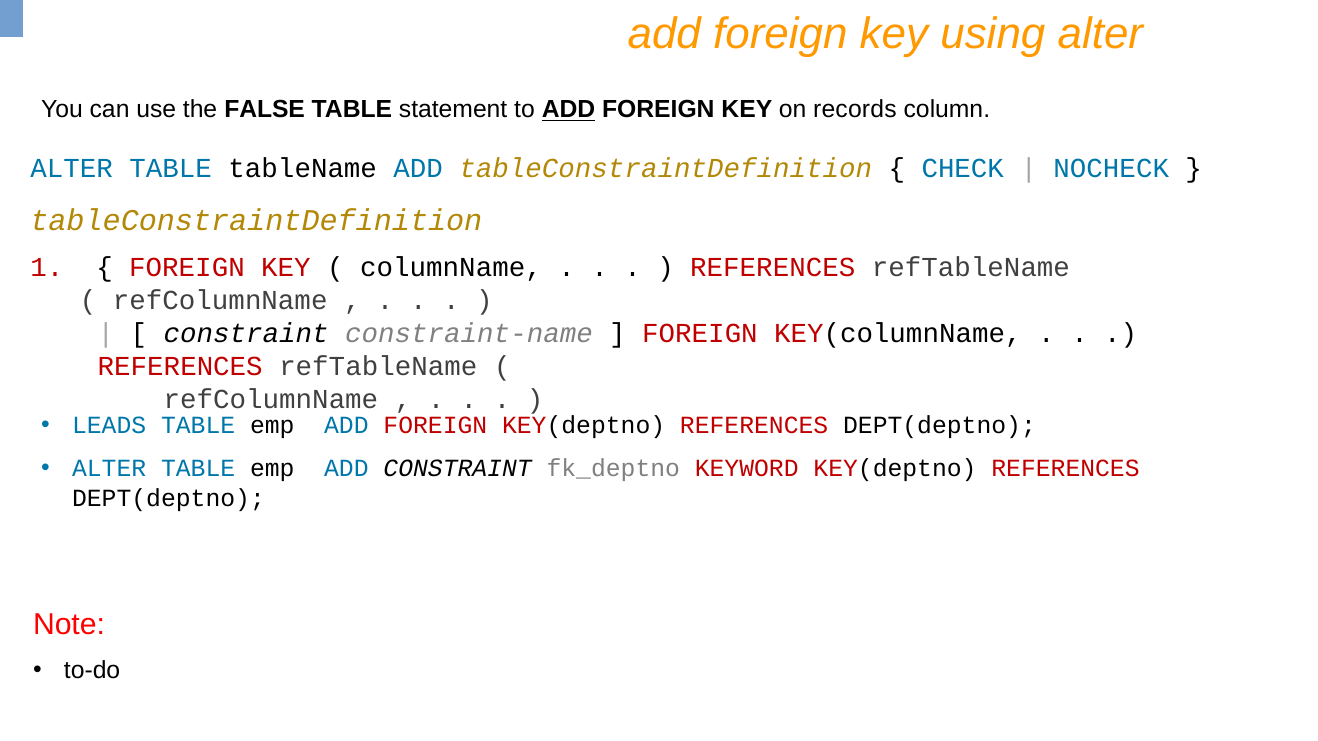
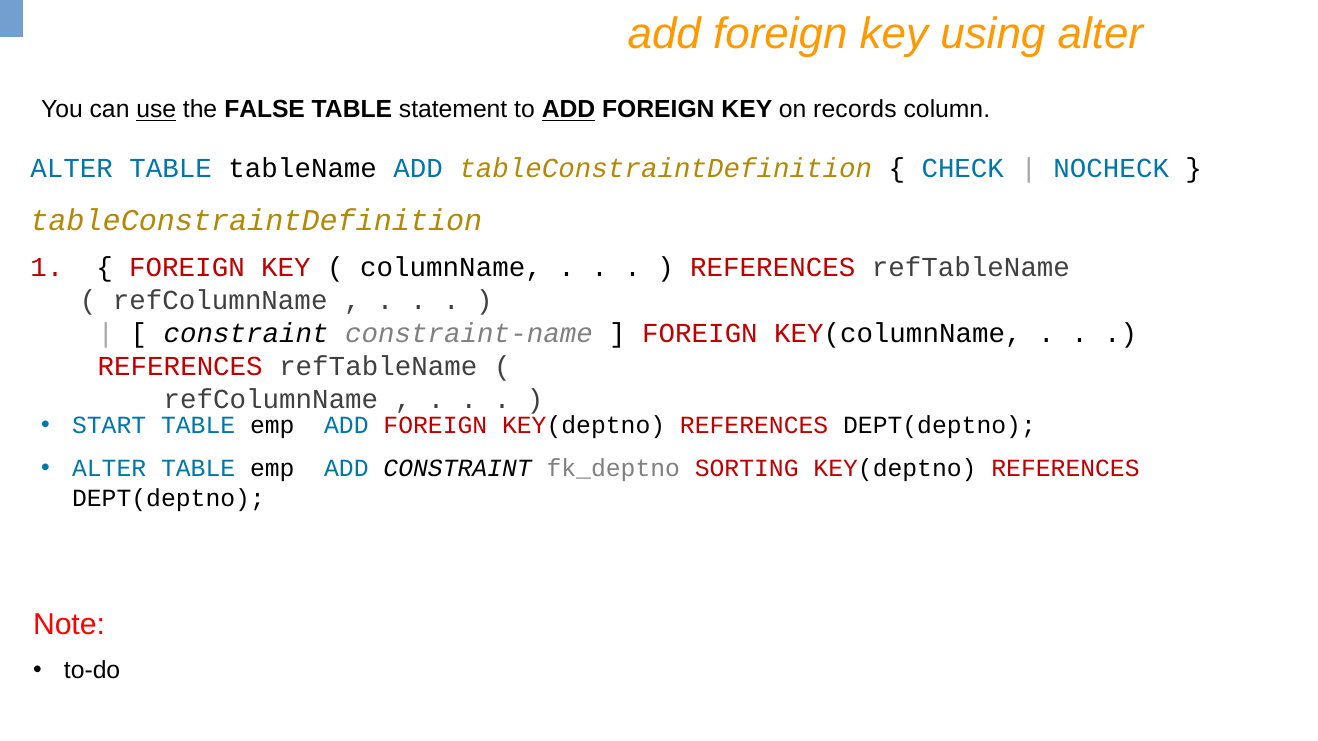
use underline: none -> present (156, 110)
LEADS: LEADS -> START (109, 426)
KEYWORD: KEYWORD -> SORTING (747, 468)
